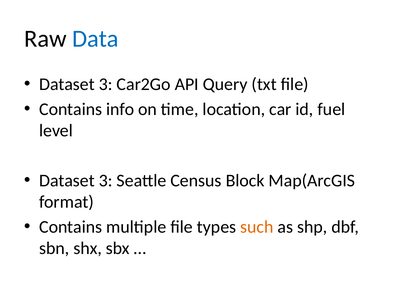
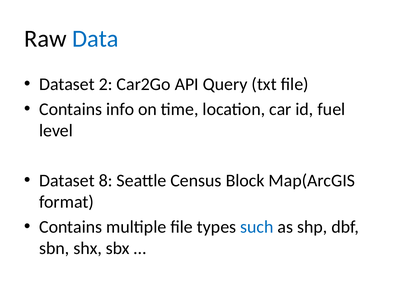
3: 3 -> 2 (106, 84)
3: 3 -> 8 (106, 181)
such colour: orange -> blue (257, 227)
